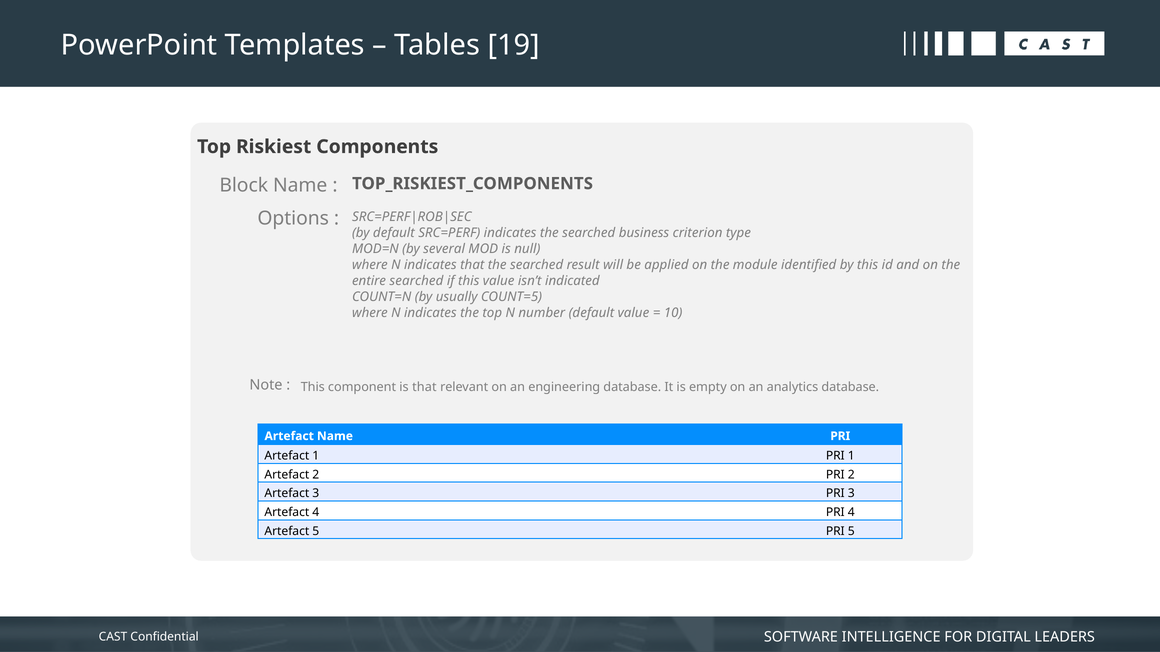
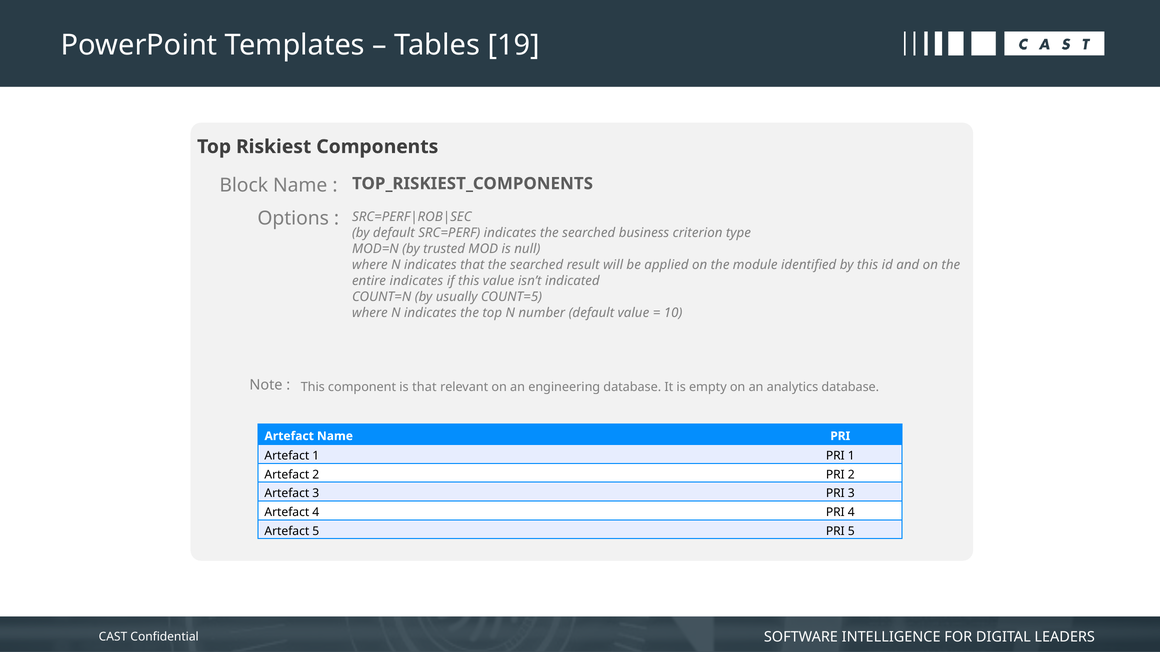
several: several -> trusted (444, 249)
entire searched: searched -> indicates (416, 281)
